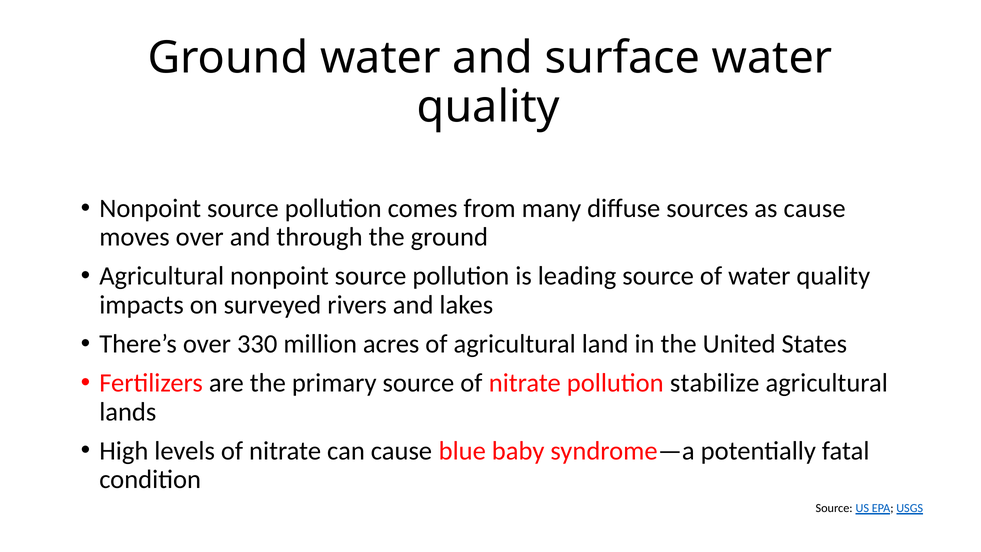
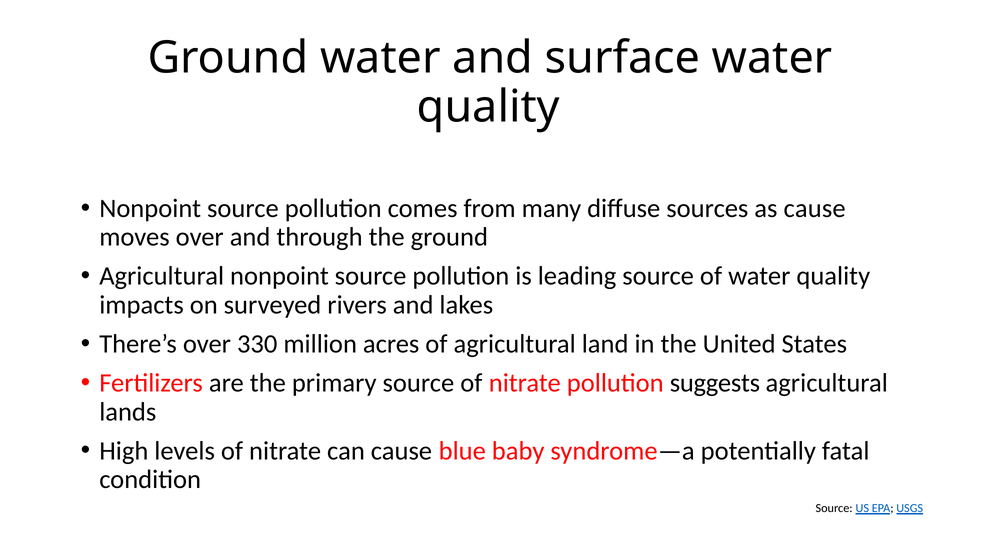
stabilize: stabilize -> suggests (715, 383)
